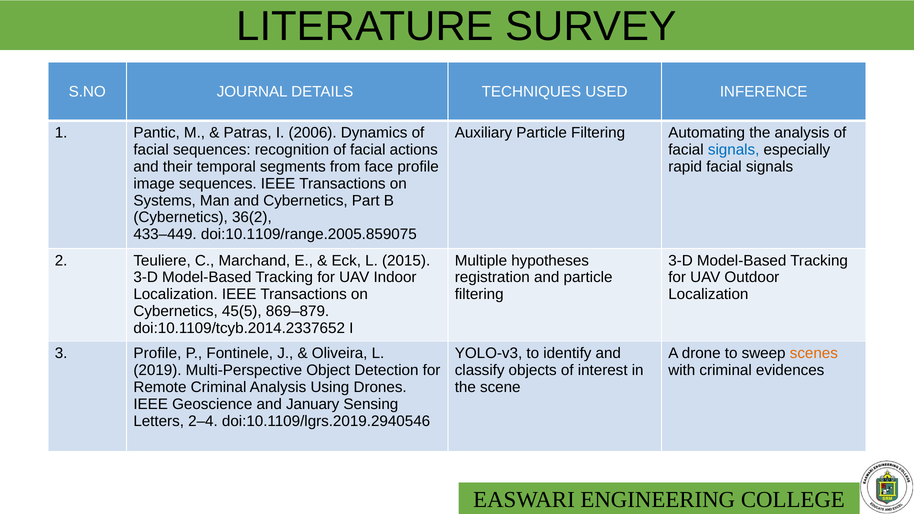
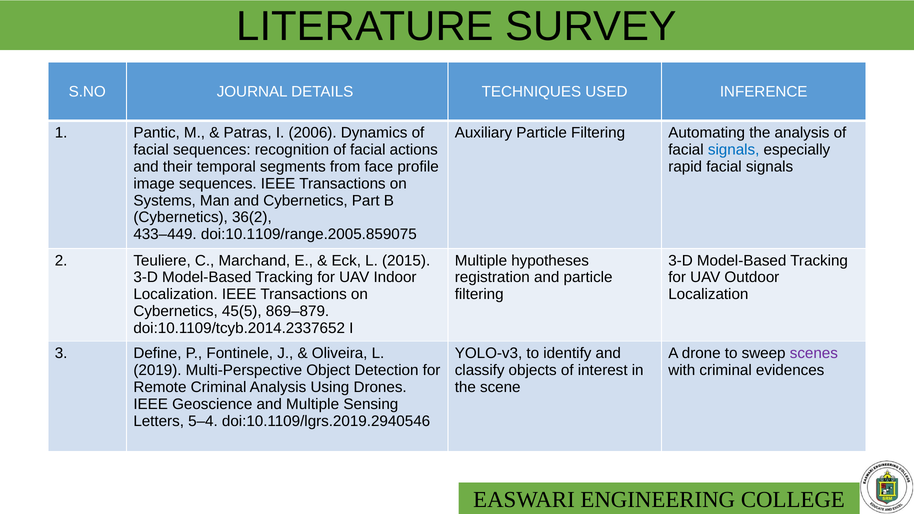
3 Profile: Profile -> Define (157, 353)
scenes colour: orange -> purple (814, 353)
and January: January -> Multiple (313, 404)
2–4: 2–4 -> 5–4 (203, 421)
